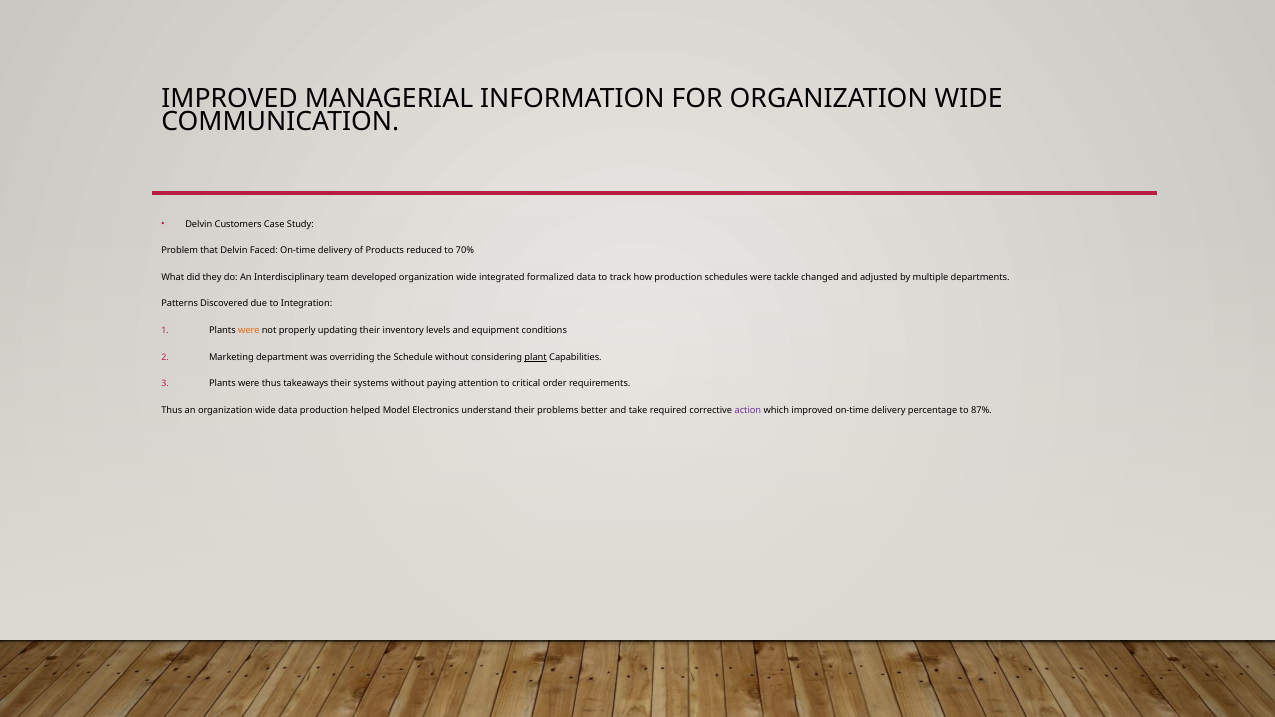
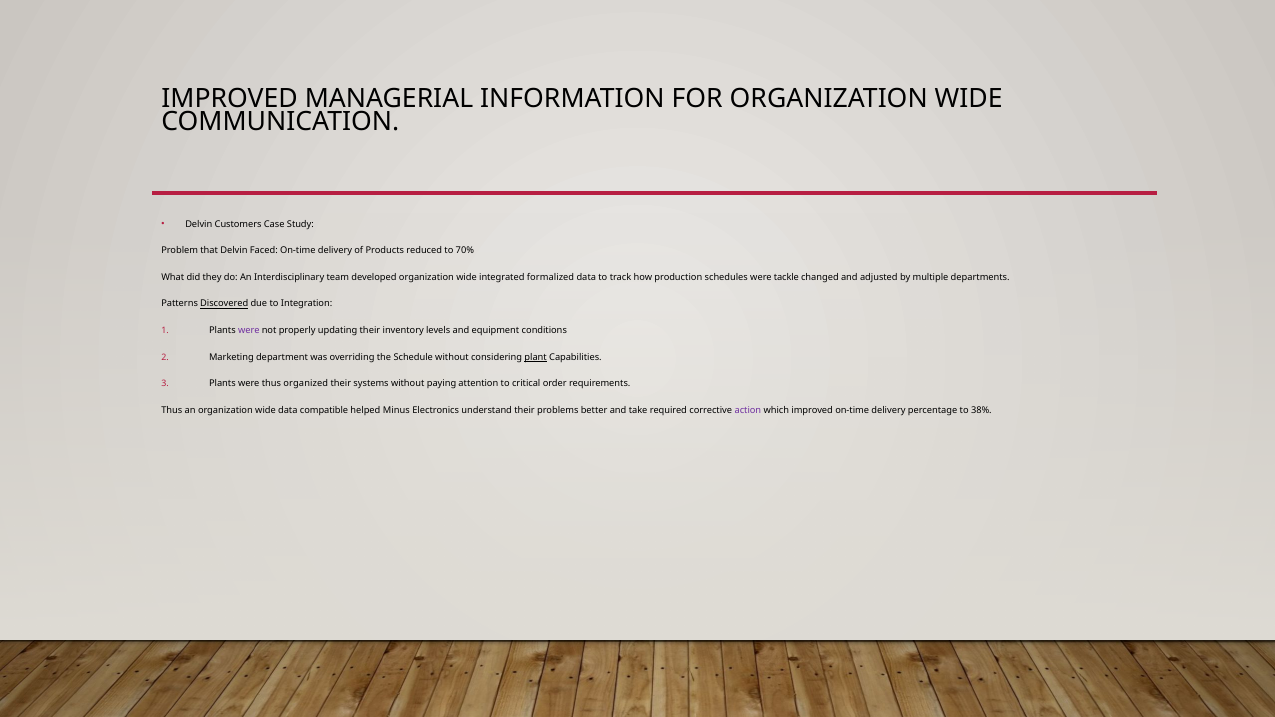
Discovered underline: none -> present (224, 304)
were colour: orange -> purple (249, 331)
takeaways: takeaways -> organized (306, 384)
data production: production -> compatible (324, 411)
Model: Model -> Minus (396, 411)
87%: 87% -> 38% (981, 411)
